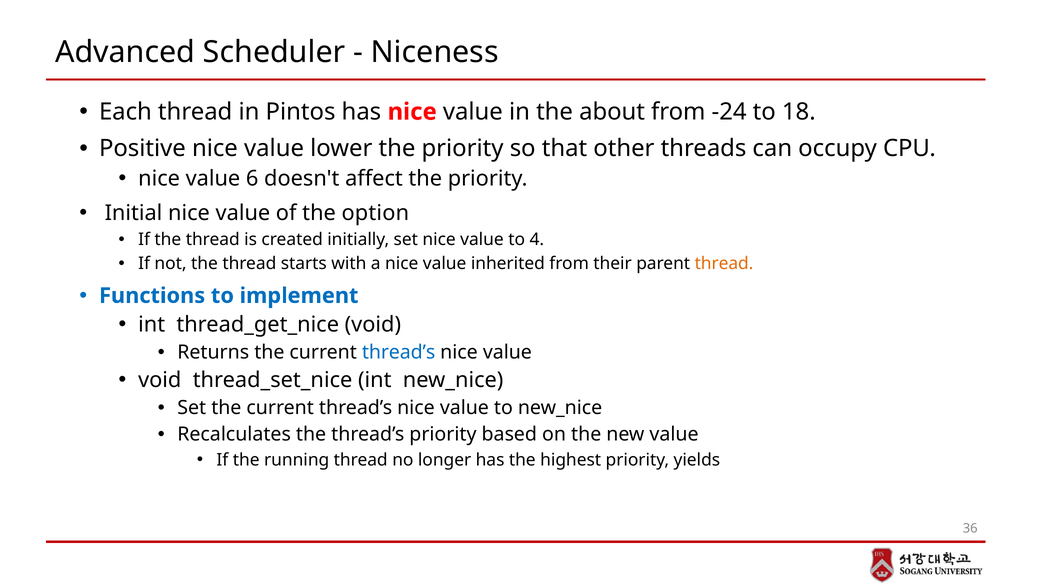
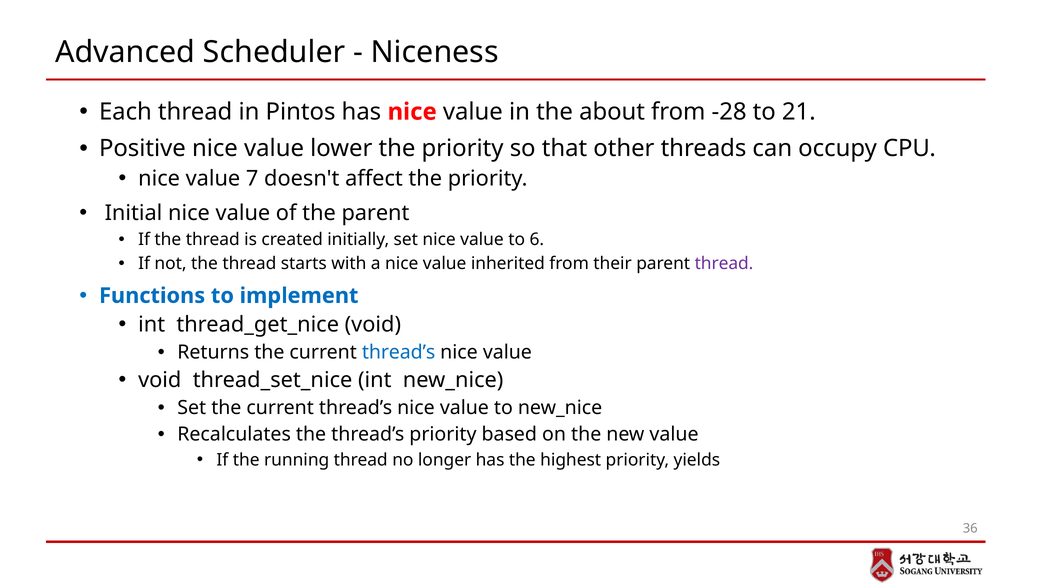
-24: -24 -> -28 (729, 112)
18: 18 -> 21 (799, 112)
6: 6 -> 7 (252, 179)
the option: option -> parent (375, 213)
4: 4 -> 6 (537, 240)
thread colour: orange -> purple (724, 264)
